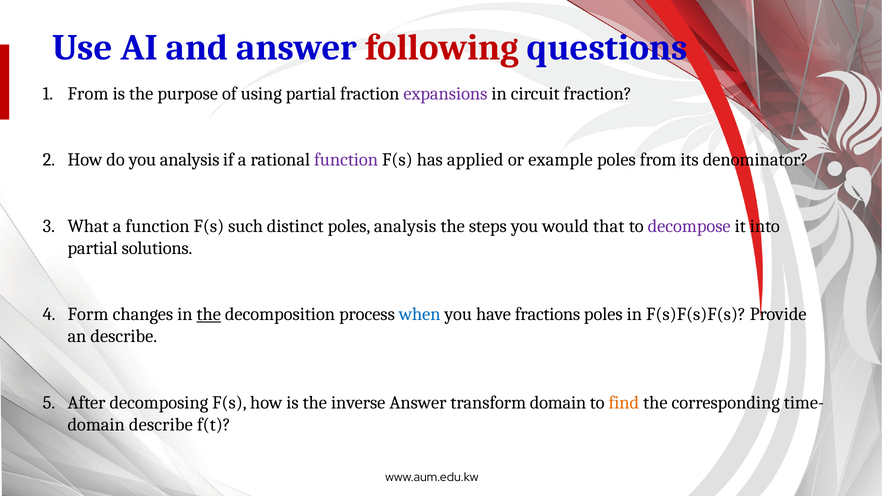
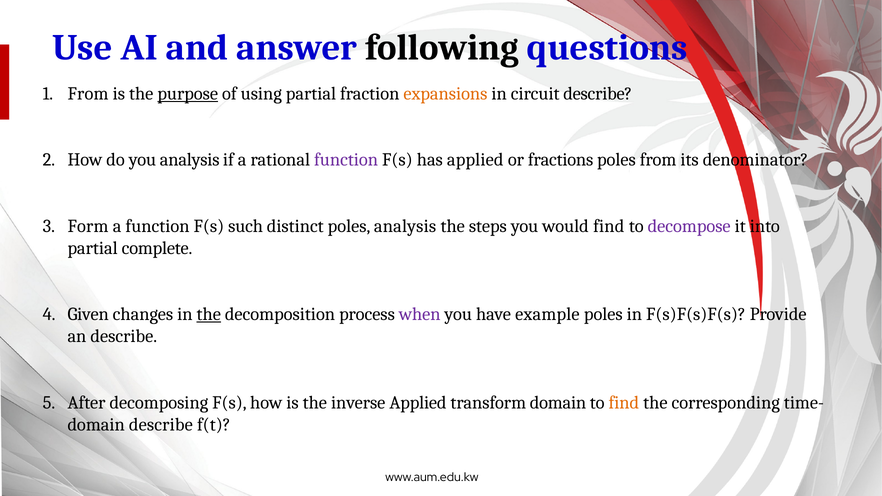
following colour: red -> black (442, 48)
purpose underline: none -> present (188, 94)
expansions colour: purple -> orange (445, 94)
circuit fraction: fraction -> describe (598, 94)
example: example -> fractions (561, 160)
What: What -> Form (88, 226)
would that: that -> find (609, 226)
solutions: solutions -> complete (157, 248)
Form: Form -> Given (88, 314)
when colour: blue -> purple (420, 314)
fractions: fractions -> example (547, 314)
inverse Answer: Answer -> Applied (418, 403)
